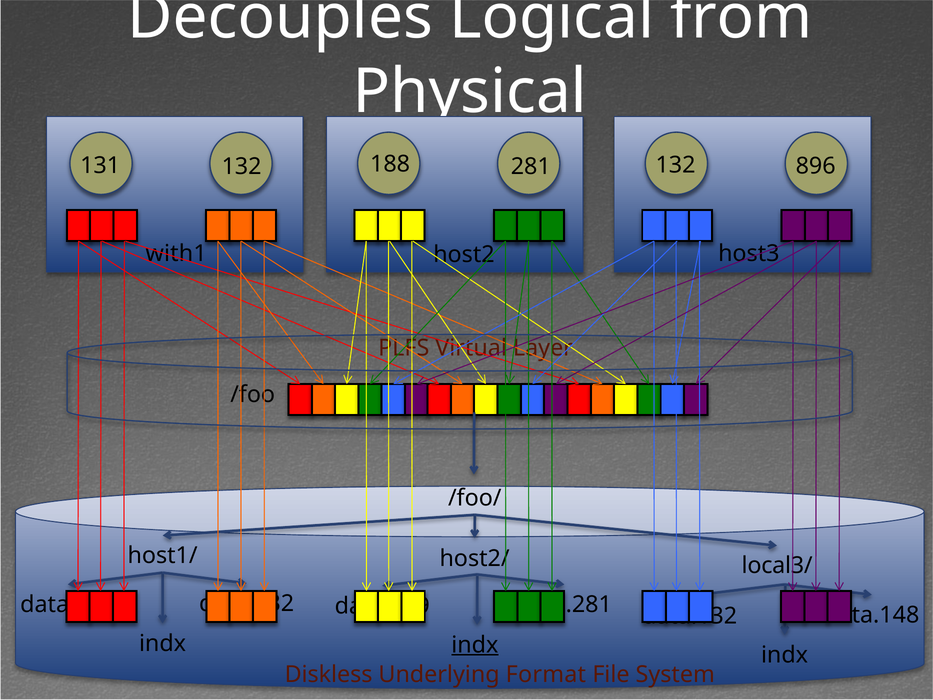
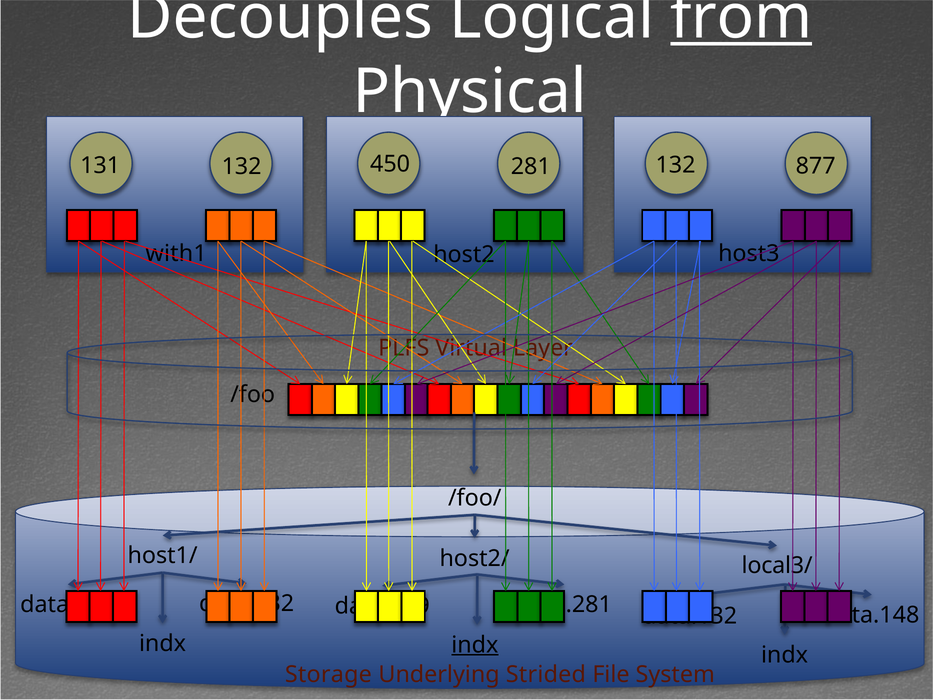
from underline: none -> present (741, 17)
188: 188 -> 450 (390, 164)
896: 896 -> 877 (816, 166)
Diskless: Diskless -> Storage (328, 674)
Format: Format -> Strided (546, 674)
